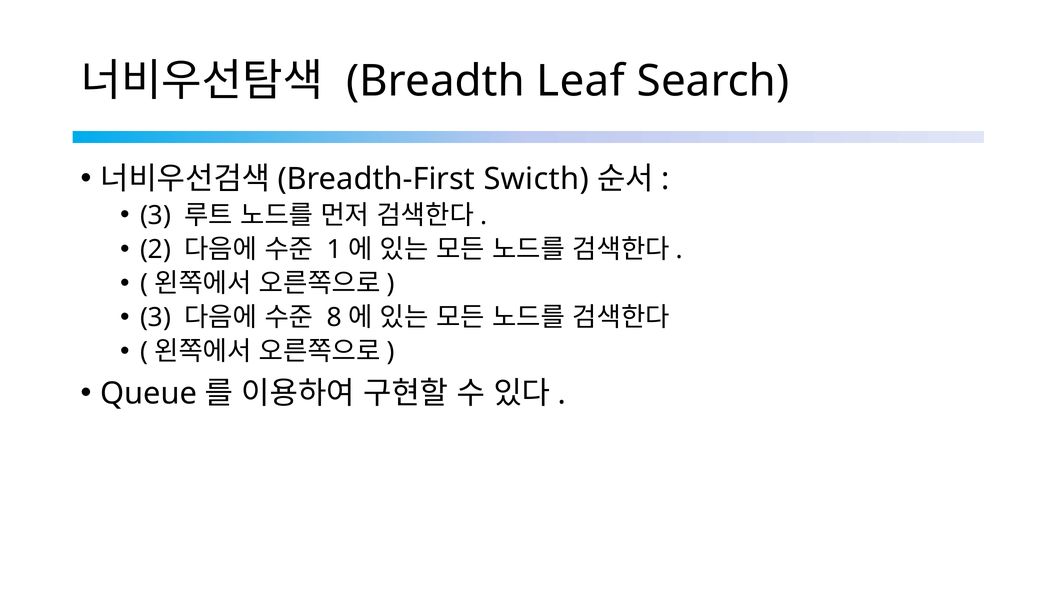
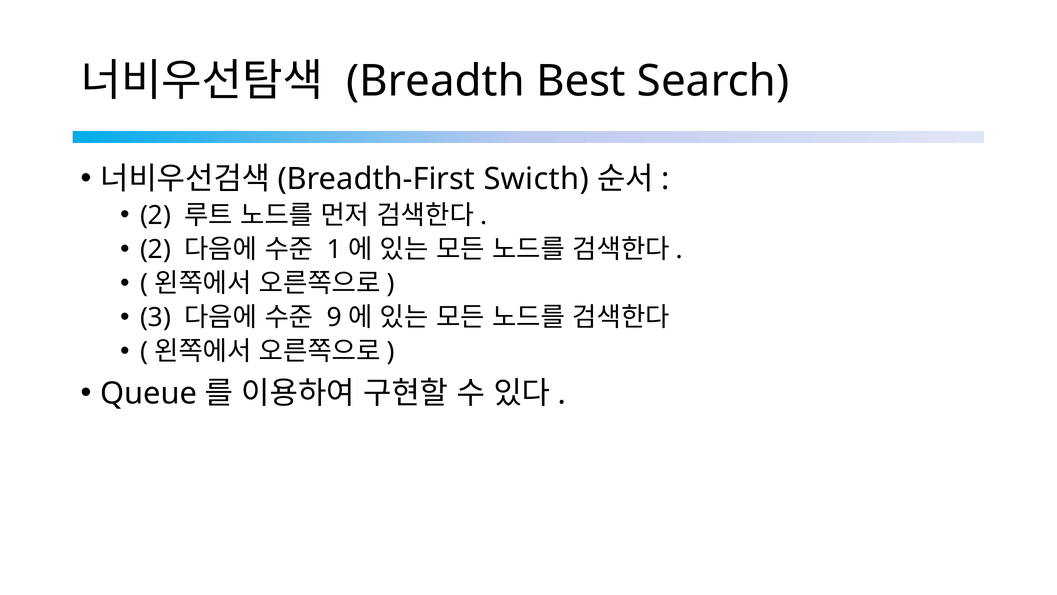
Leaf: Leaf -> Best (581, 81)
3: 3 -> 2 (156, 215)
8: 8 -> 9 (334, 317)
